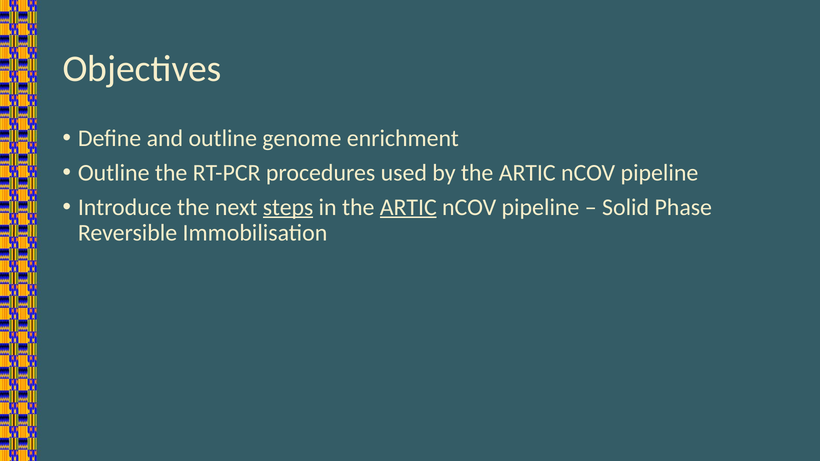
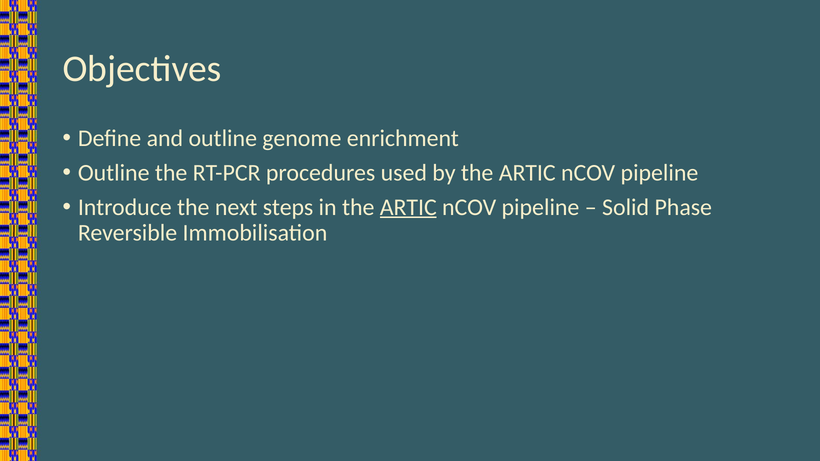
steps underline: present -> none (288, 207)
